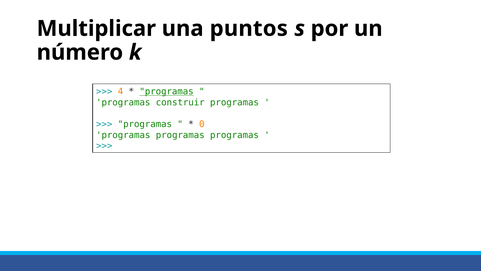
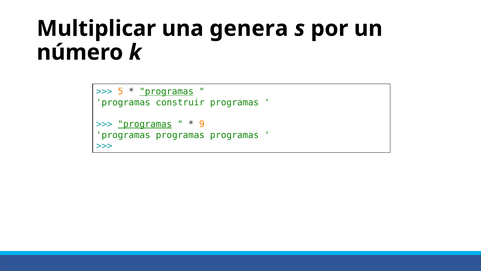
puntos: puntos -> genera (249, 29)
4: 4 -> 5 (120, 92)
programas underline: none -> present (145, 124)
0: 0 -> 9 (202, 124)
